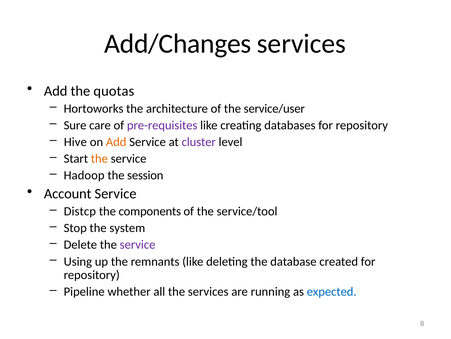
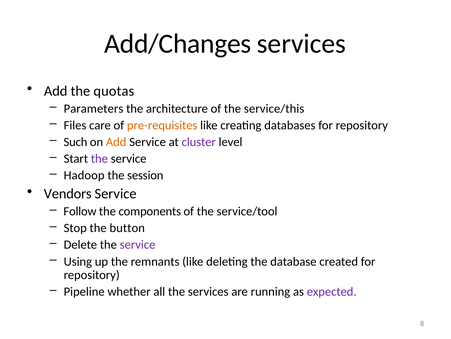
Hortoworks: Hortoworks -> Parameters (93, 108)
service/user: service/user -> service/this (274, 108)
Sure: Sure -> Files (75, 125)
pre-requisites colour: purple -> orange (162, 125)
Hive: Hive -> Such (75, 142)
the colour: orange -> purple (99, 158)
Account: Account -> Vendors (68, 193)
Distcp: Distcp -> Follow (80, 211)
system: system -> button (127, 228)
expected colour: blue -> purple (332, 291)
